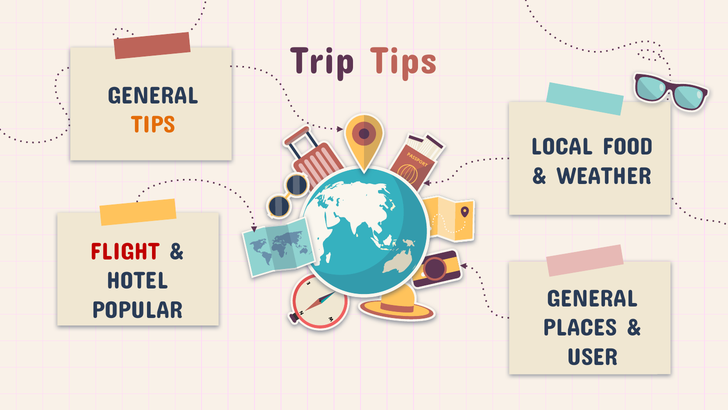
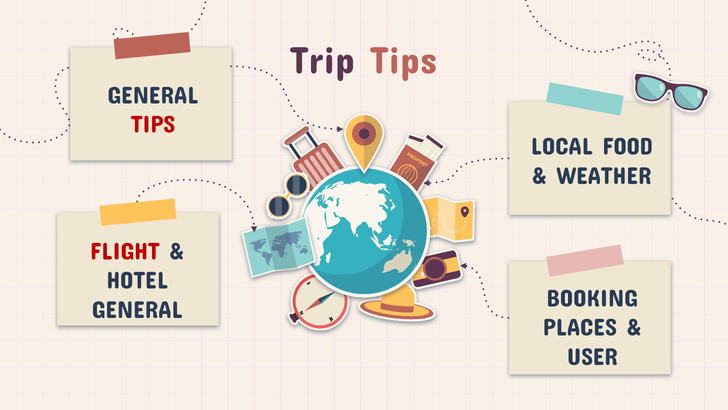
TIPS colour: orange -> red (153, 125)
GENERAL: GENERAL -> BOOKING (592, 298)
POPULAR: POPULAR -> GENERAL (137, 310)
